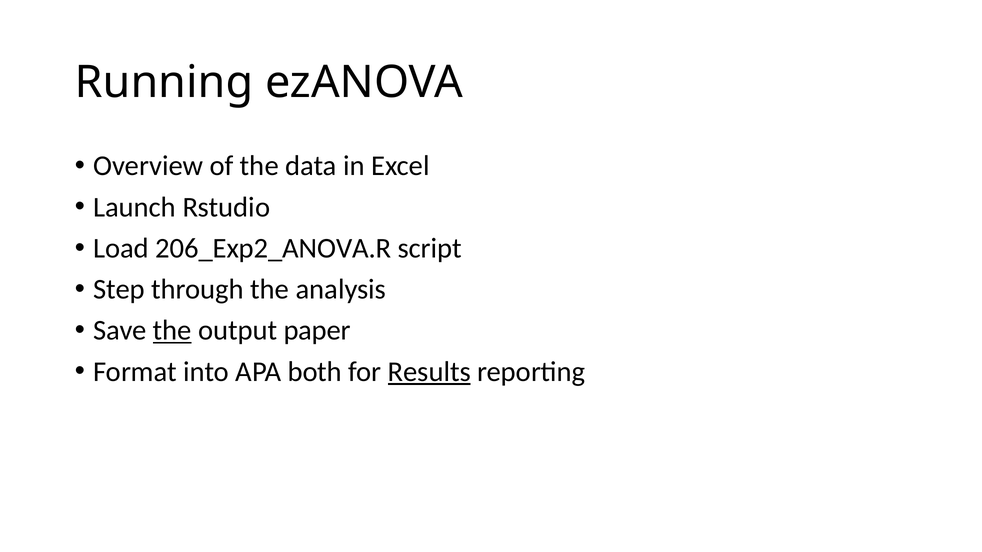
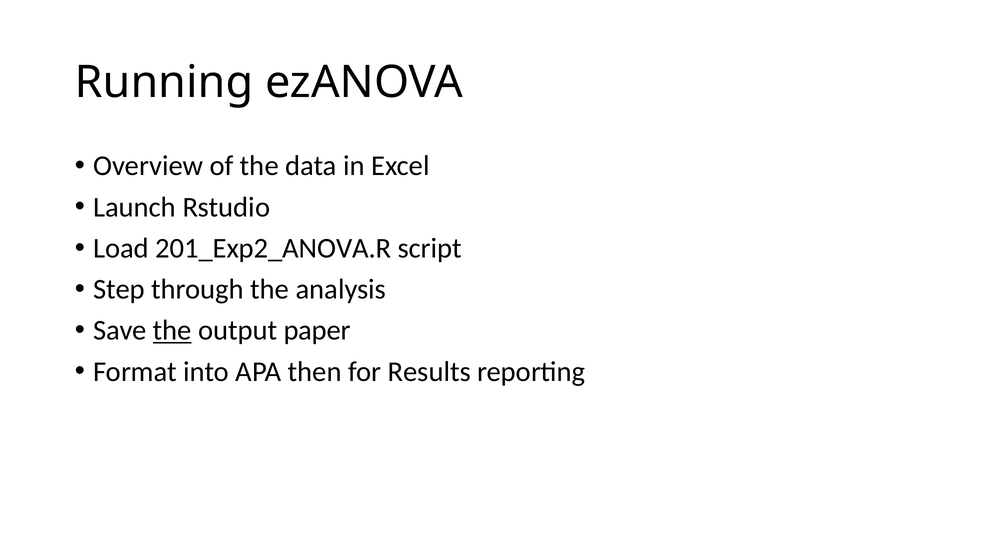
206_Exp2_ANOVA.R: 206_Exp2_ANOVA.R -> 201_Exp2_ANOVA.R (273, 248)
both: both -> then (315, 372)
Results underline: present -> none (429, 372)
